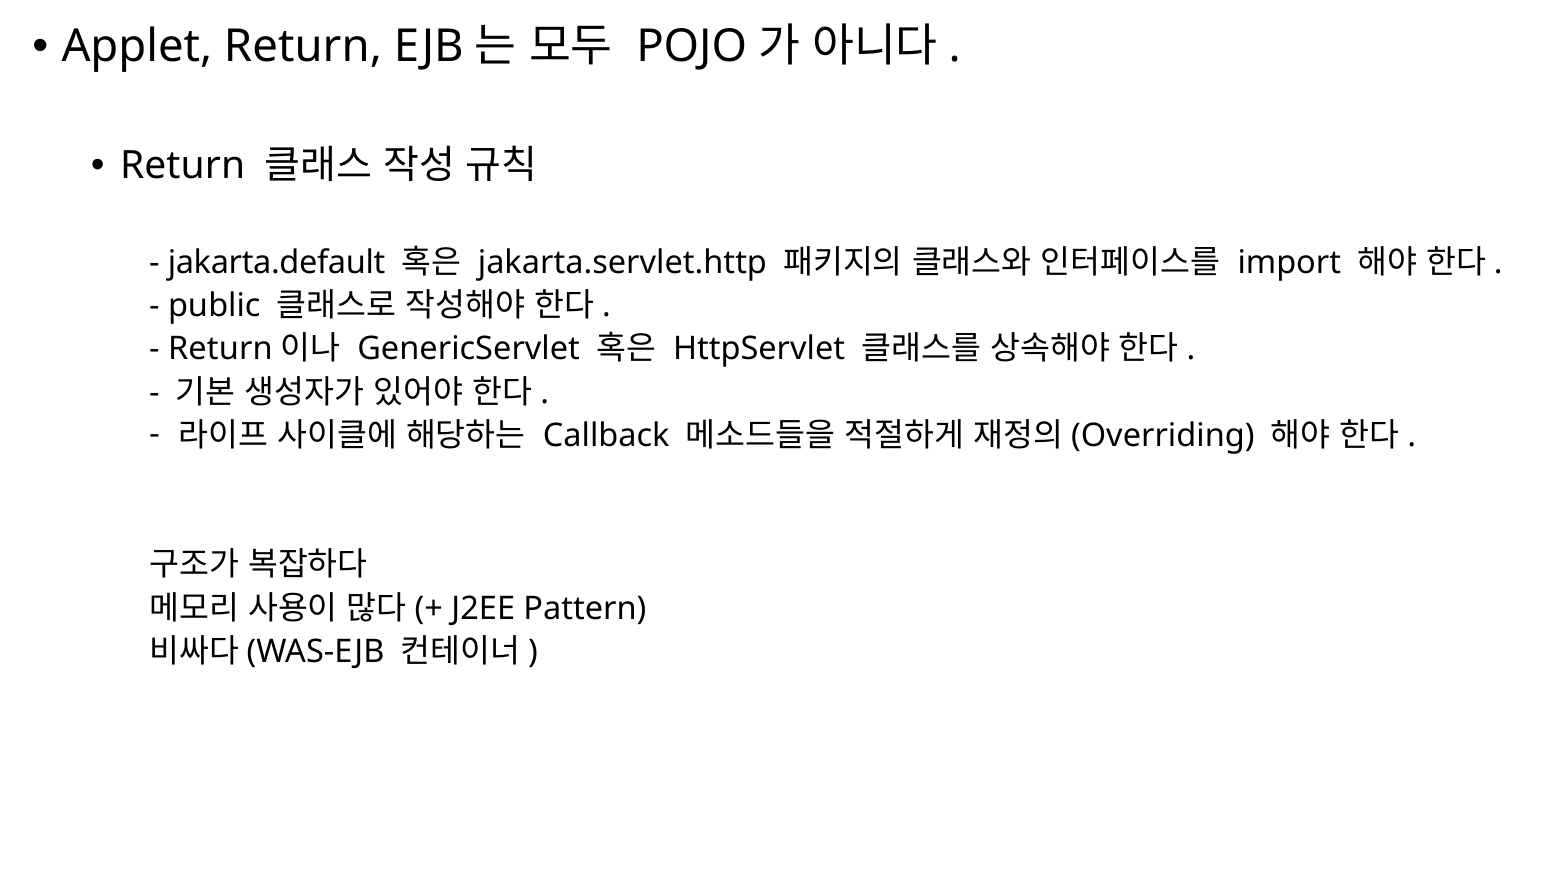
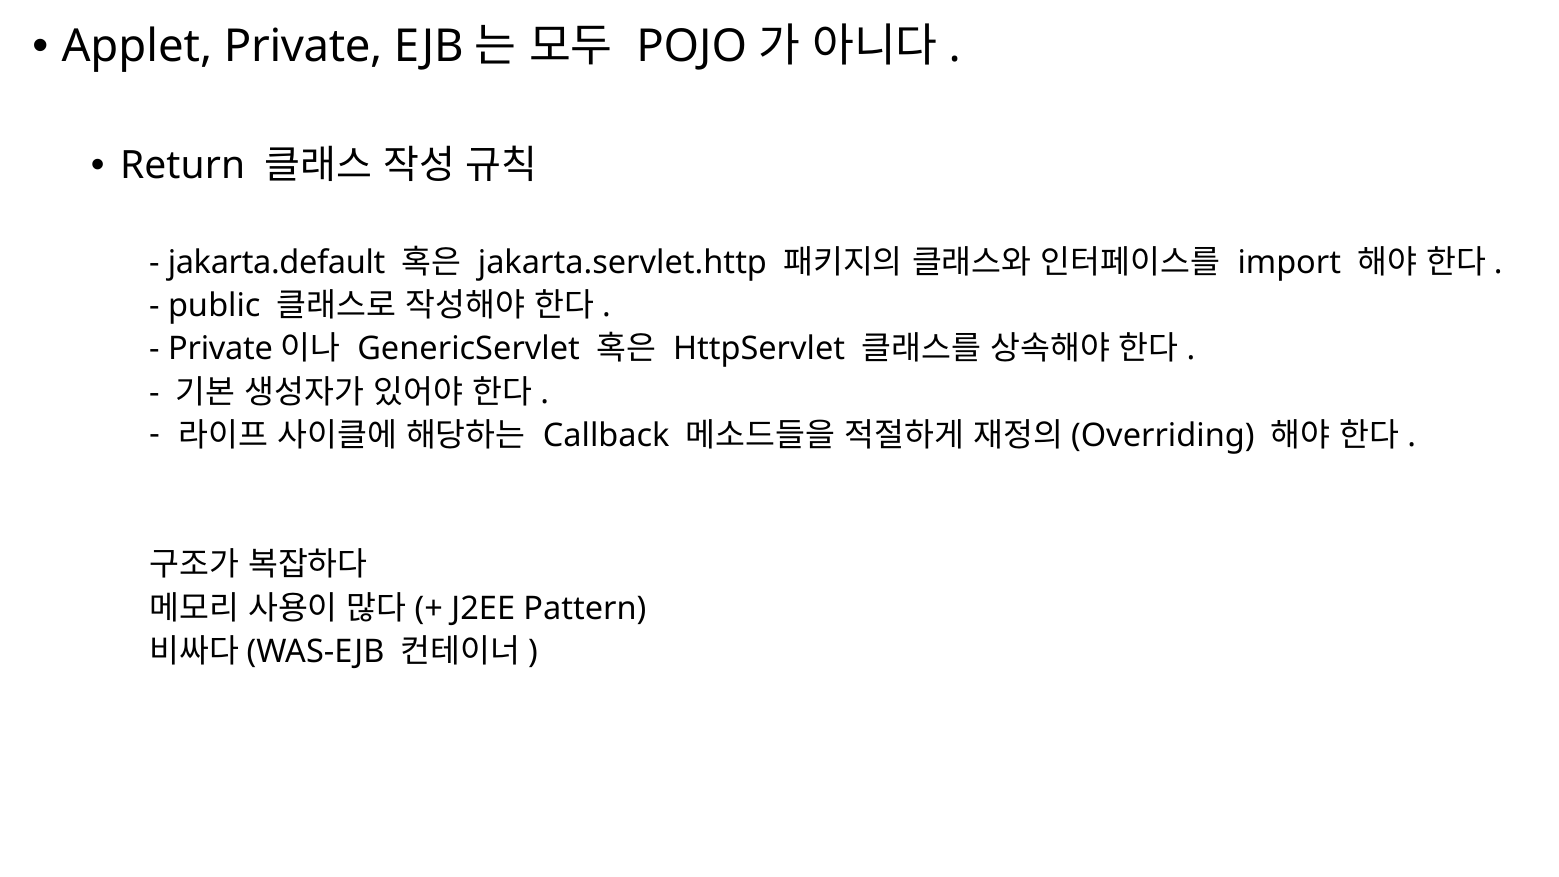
Applet Return: Return -> Private (303, 47)
Return: Return -> Private (221, 349)
